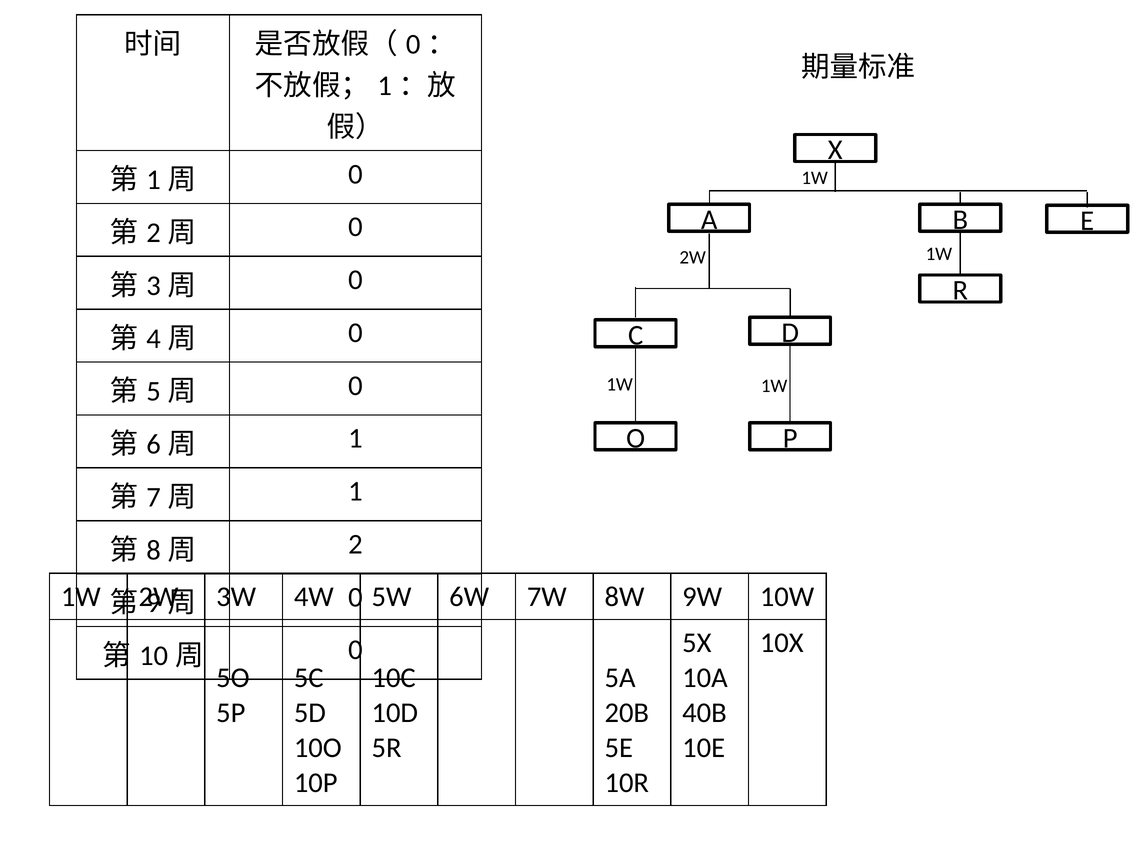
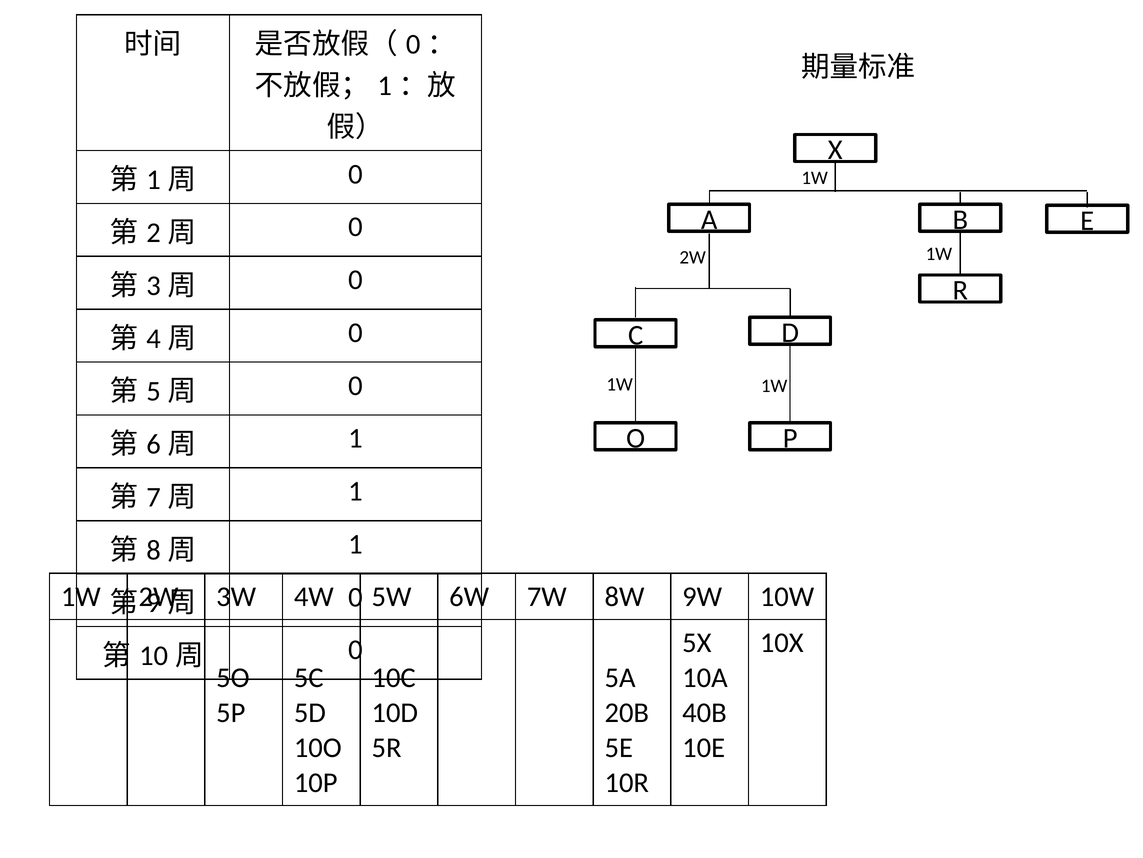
2: 2 -> 1 (355, 544)
